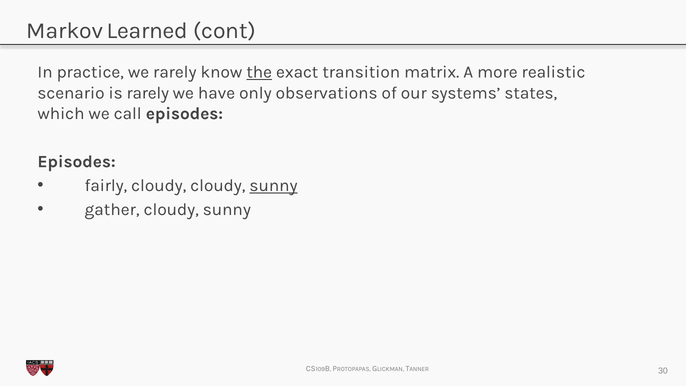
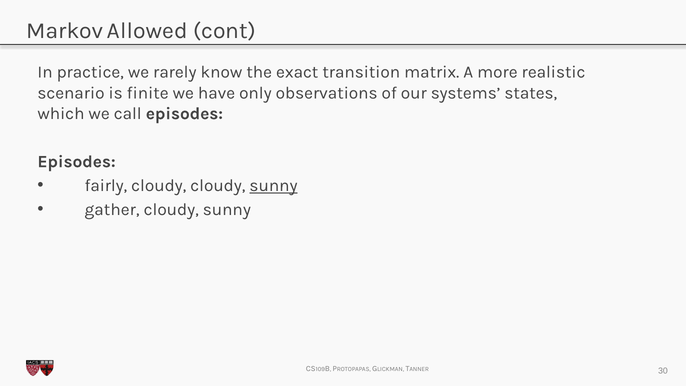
Learned: Learned -> Allowed (147, 31)
the underline: present -> none (259, 72)
is rarely: rarely -> finite (148, 93)
